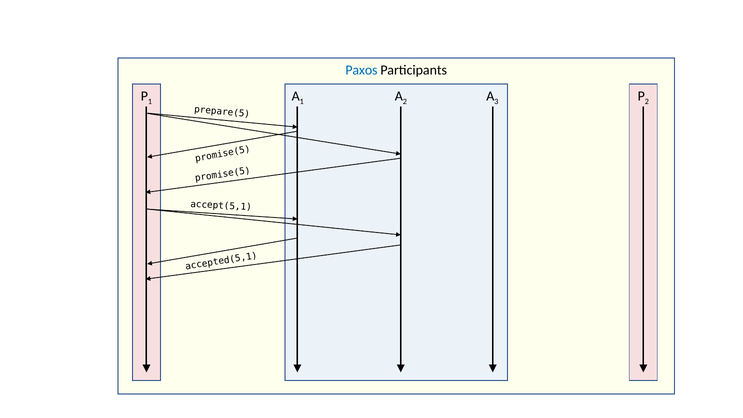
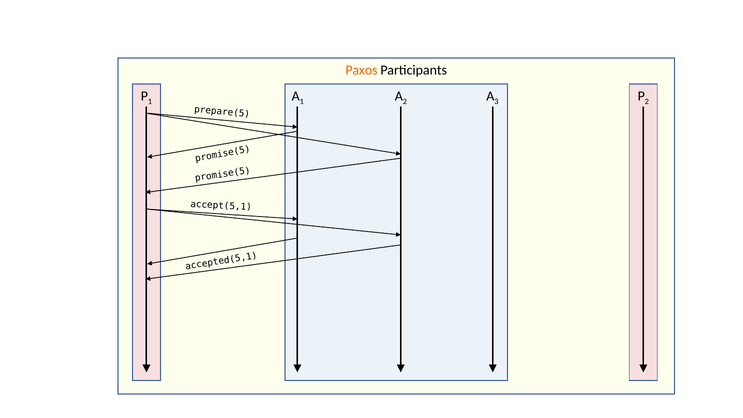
Paxos colour: blue -> orange (361, 70)
